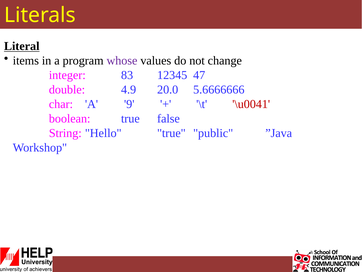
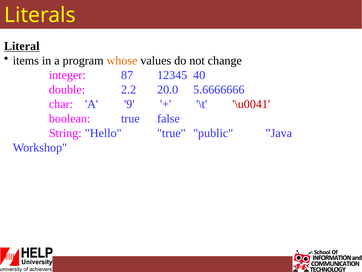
whose colour: purple -> orange (122, 61)
83: 83 -> 87 (127, 75)
47: 47 -> 40 (199, 75)
4.9: 4.9 -> 2.2 (129, 89)
